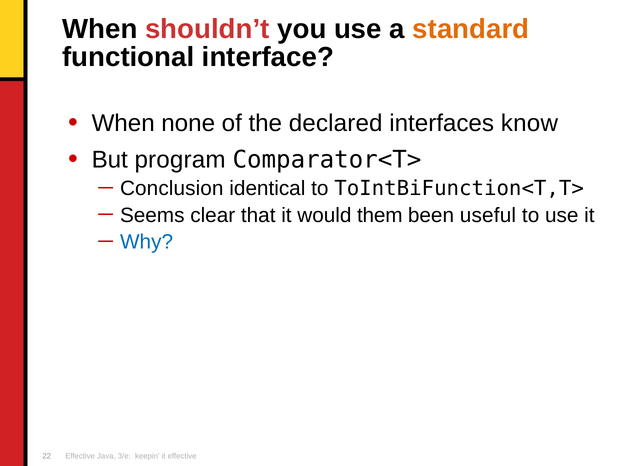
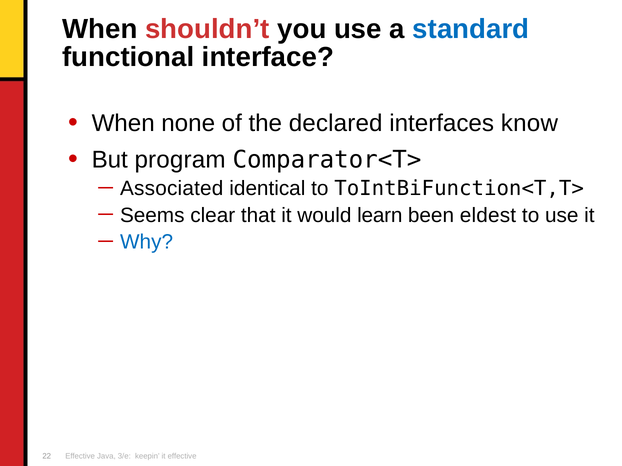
standard colour: orange -> blue (471, 29)
Conclusion: Conclusion -> Associated (172, 189)
them: them -> learn (380, 215)
useful: useful -> eldest (488, 215)
